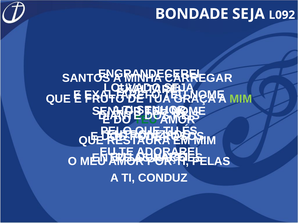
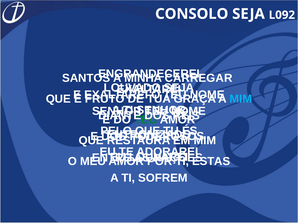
BONDADE: BONDADE -> CONSOLO (192, 14)
MIM colour: light green -> light blue (241, 99)
PELAS: PELAS -> ESTAS (211, 162)
CONDUZ: CONDUZ -> SOFREM (163, 178)
